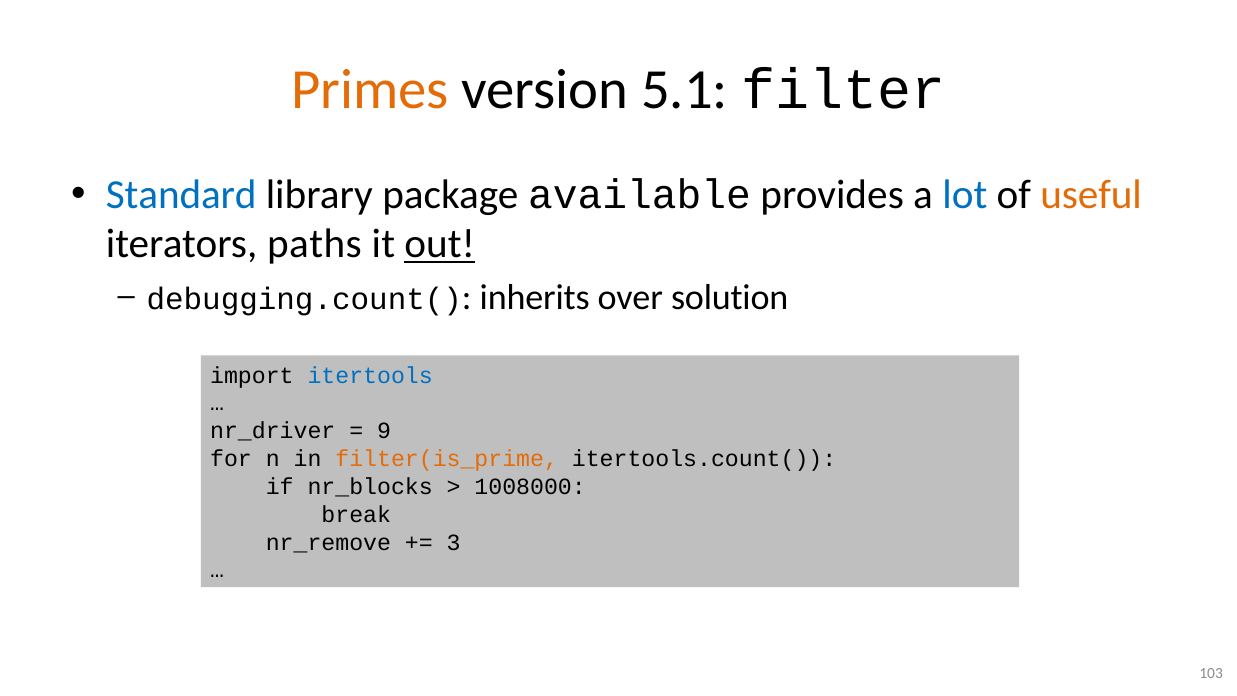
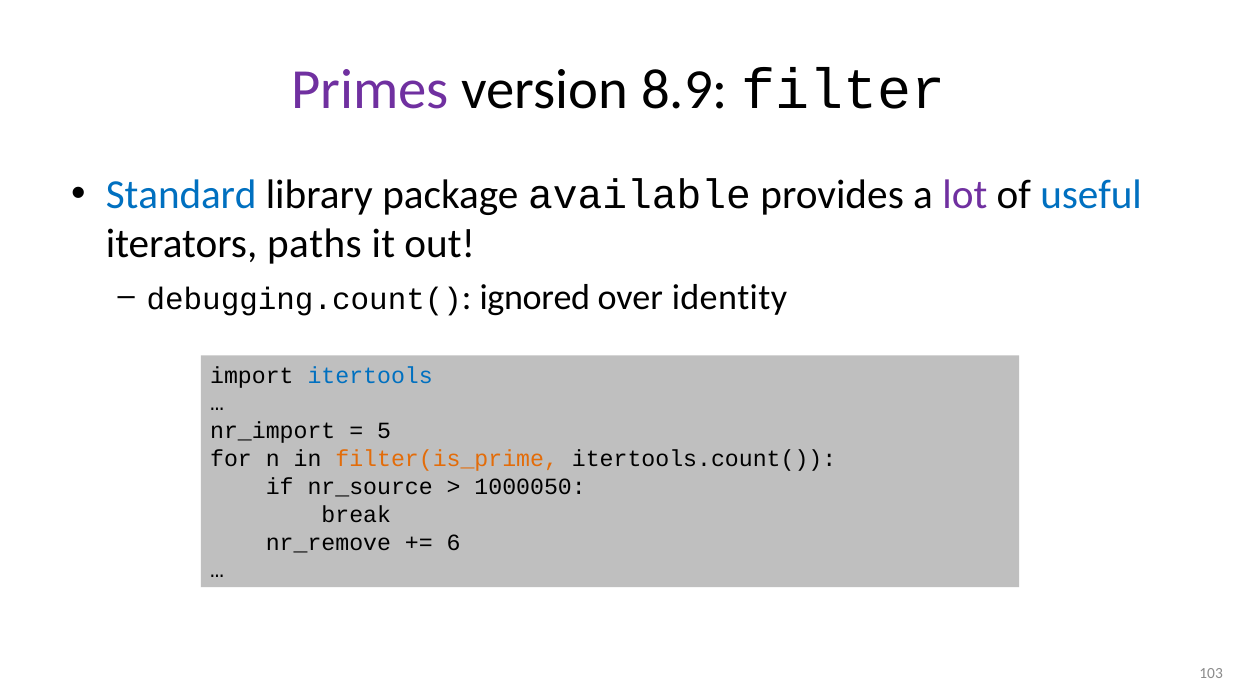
Primes colour: orange -> purple (370, 90)
5.1: 5.1 -> 8.9 (684, 90)
lot colour: blue -> purple (965, 195)
useful colour: orange -> blue (1091, 195)
out underline: present -> none (440, 244)
inherits: inherits -> ignored (535, 297)
solution: solution -> identity (729, 297)
nr_driver: nr_driver -> nr_import (273, 431)
9: 9 -> 5 (384, 431)
nr_blocks: nr_blocks -> nr_source (370, 487)
1008000: 1008000 -> 1000050 (530, 487)
3: 3 -> 6 (454, 542)
